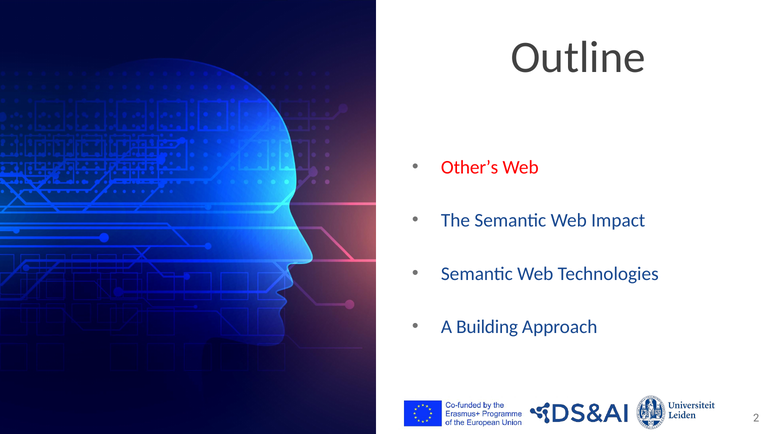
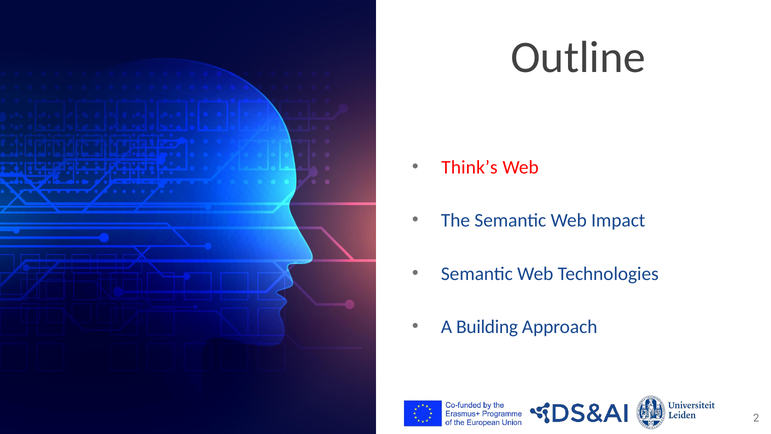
Other’s: Other’s -> Think’s (469, 167)
